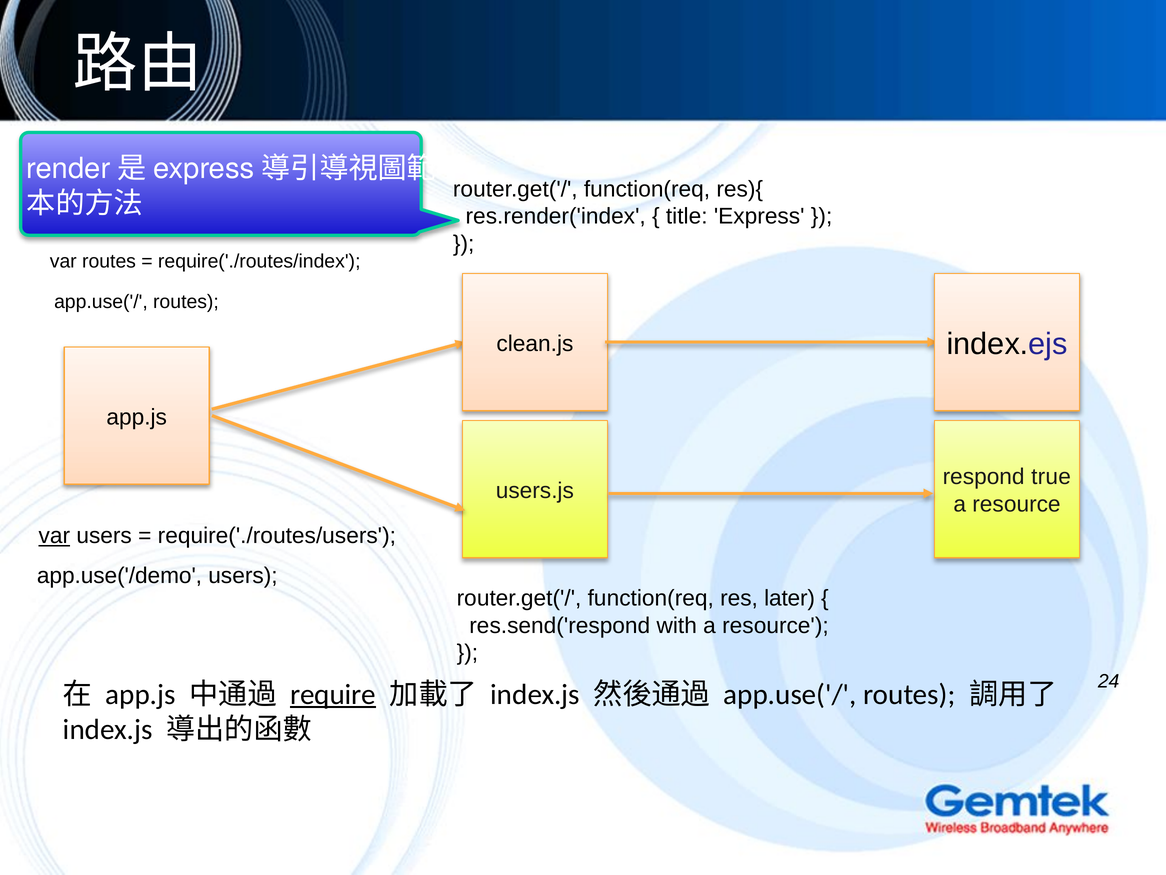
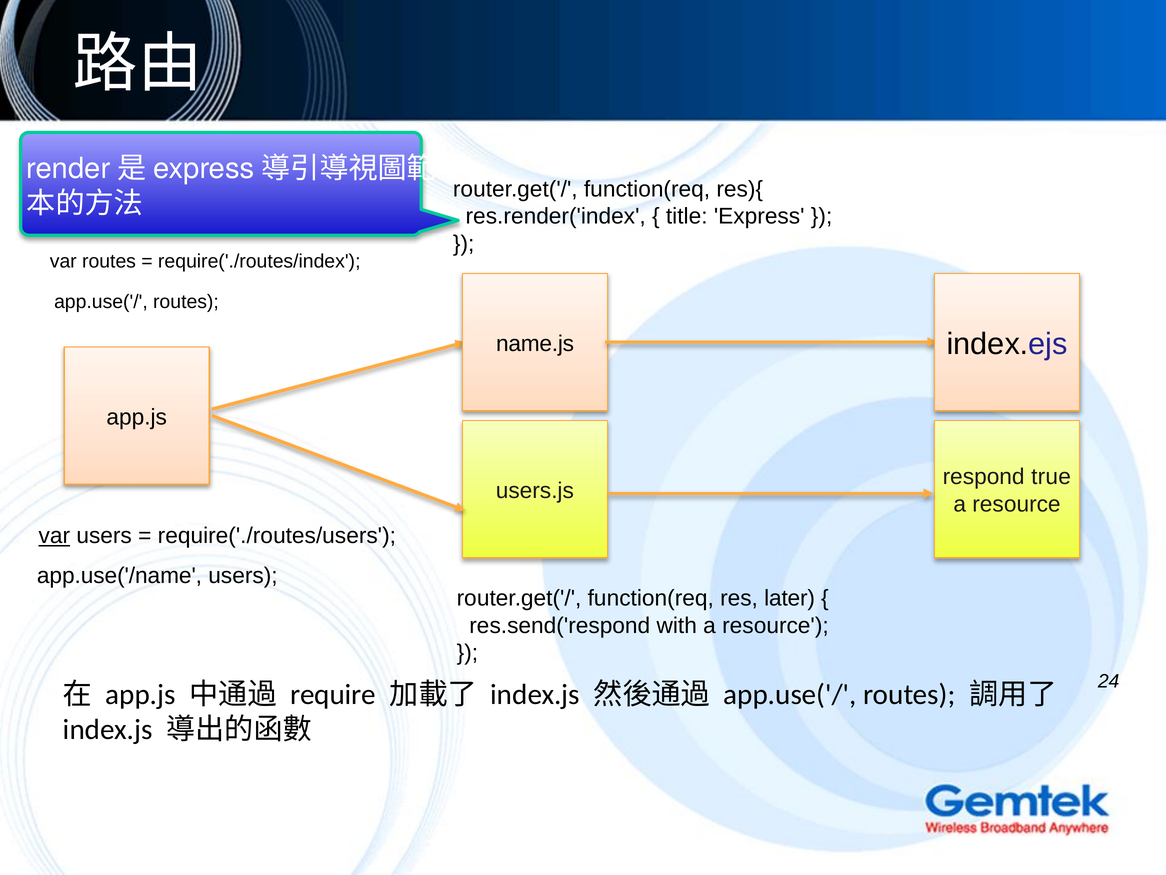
clean.js: clean.js -> name.js (535, 343)
app.use('/demo: app.use('/demo -> app.use('/name (119, 576)
require underline: present -> none (333, 694)
